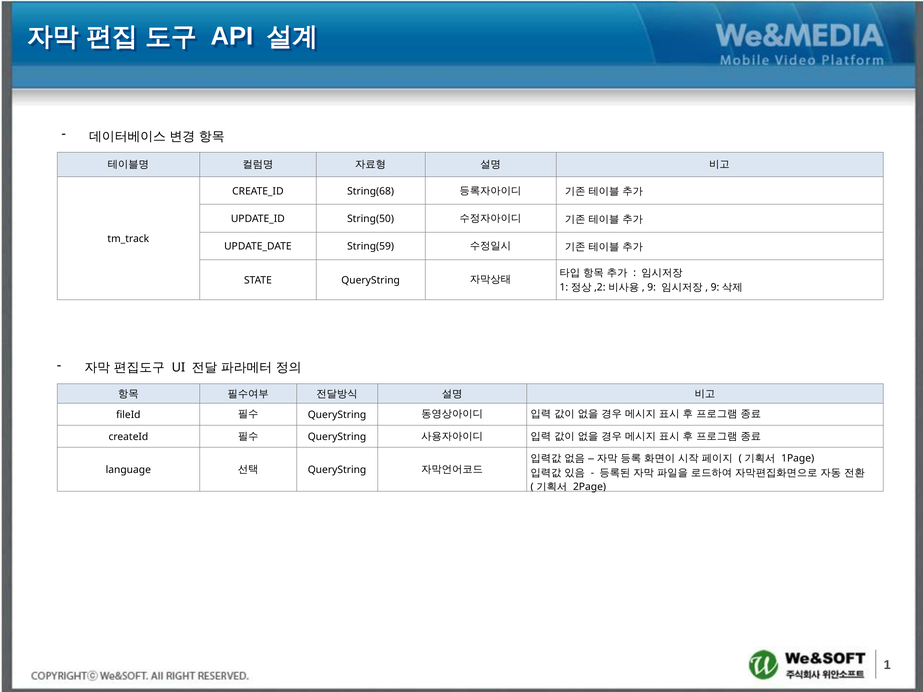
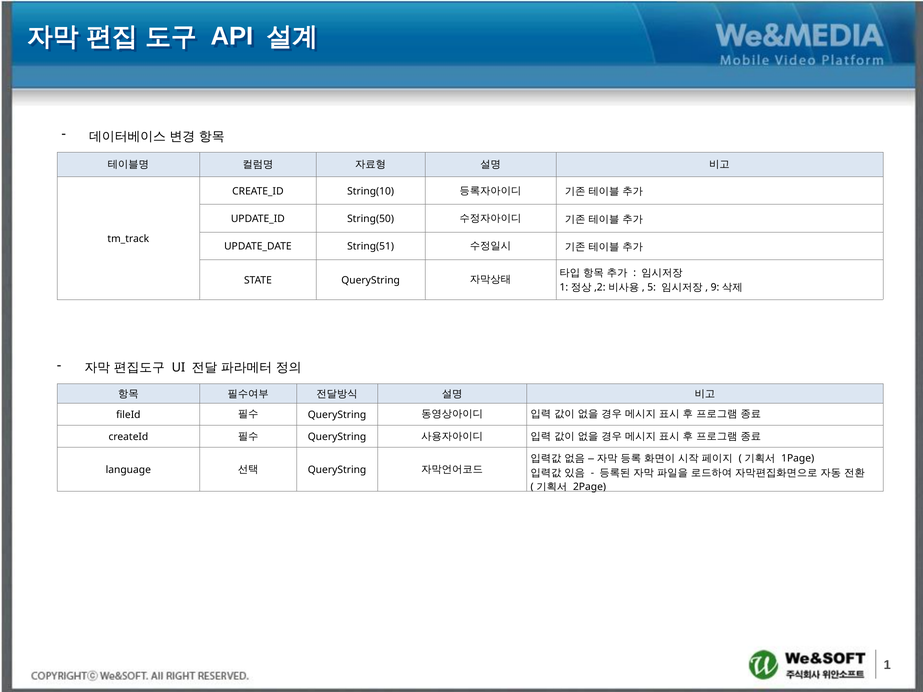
String(68: String(68 -> String(10 (371, 191)
String(59: String(59 -> String(51 (371, 246)
9: 9 -> 5 (652, 287)
